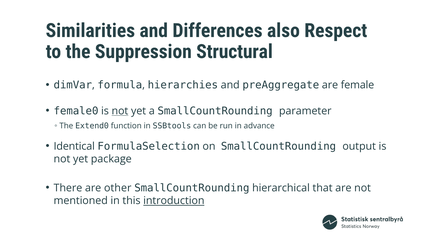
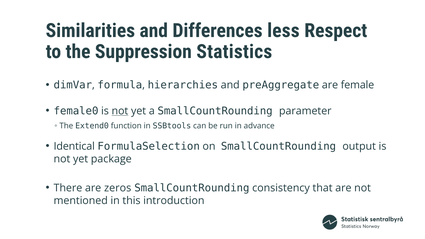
also: also -> less (283, 31)
Structural: Structural -> Statistics (234, 52)
other: other -> zeros (118, 188)
hierarchical: hierarchical -> consistency (281, 188)
introduction underline: present -> none (174, 201)
